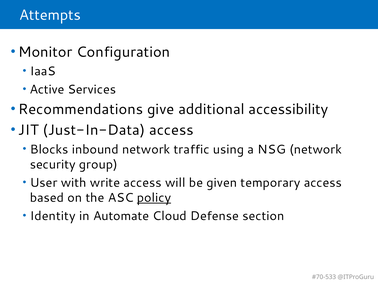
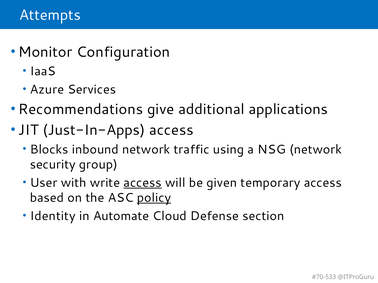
Active: Active -> Azure (47, 90)
accessibility: accessibility -> applications (288, 109)
Just-In-Data: Just-In-Data -> Just-In-Apps (94, 130)
access underline: none -> present (143, 183)
